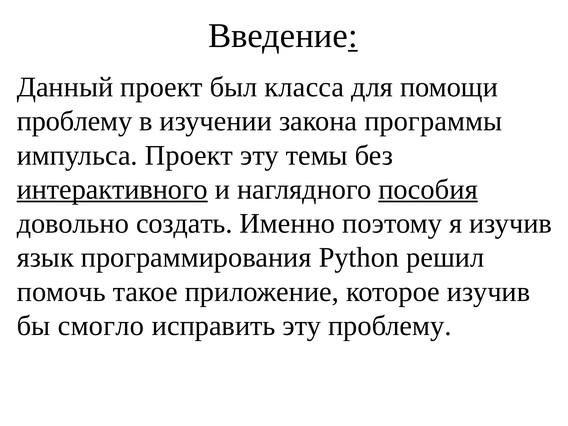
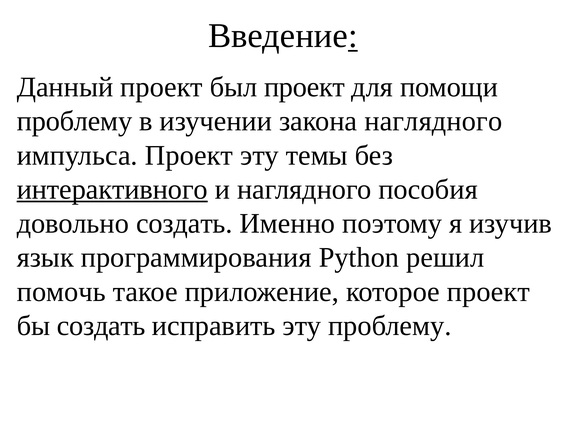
был класса: класса -> проект (305, 87)
закона программы: программы -> наглядного (433, 121)
пособия underline: present -> none (428, 189)
которое изучив: изучив -> проект (488, 292)
бы смогло: смогло -> создать (101, 326)
